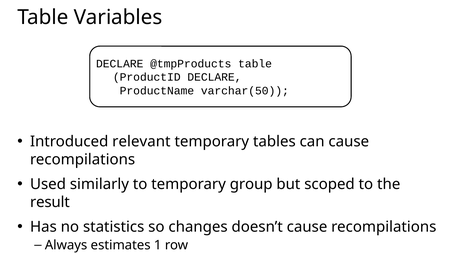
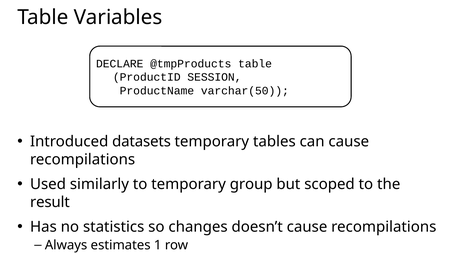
ProductID DECLARE: DECLARE -> SESSION (214, 77)
Introduced relevant: relevant -> datasets (142, 141)
